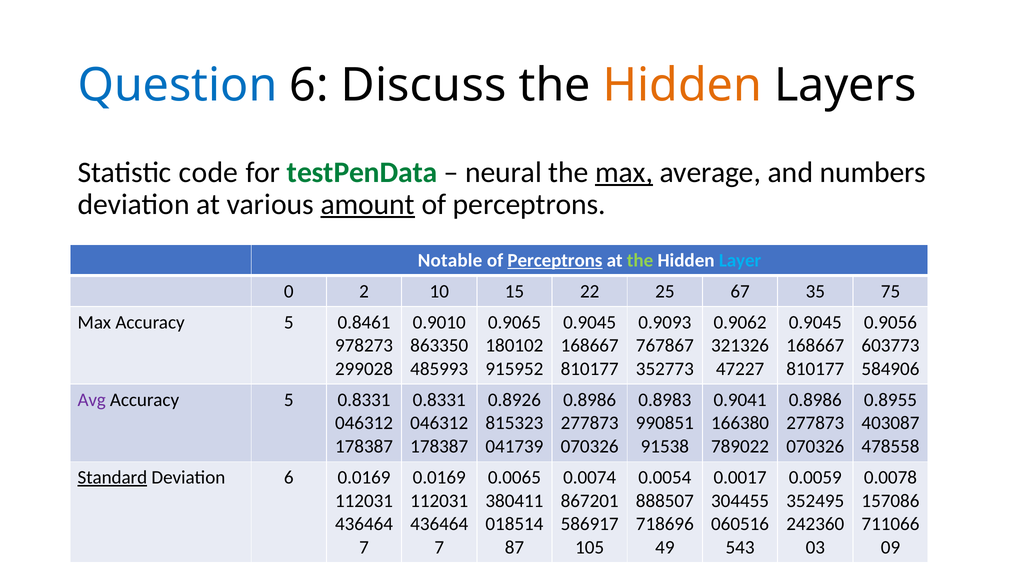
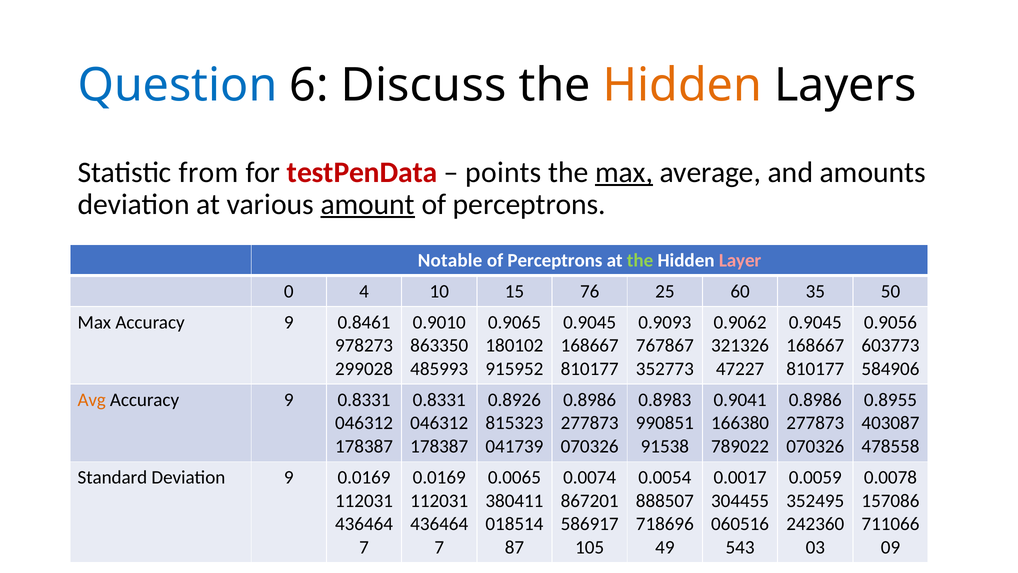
code: code -> from (209, 172)
testPenData colour: green -> red (362, 172)
neural: neural -> points (503, 172)
numbers: numbers -> amounts (873, 172)
Perceptrons underline: present -> none (555, 260)
Layer colour: light blue -> pink (740, 260)
2: 2 -> 4 (364, 291)
22: 22 -> 76 (590, 291)
67: 67 -> 60 (740, 291)
75: 75 -> 50 (891, 291)
Max Accuracy 5: 5 -> 9 (289, 322)
Avg colour: purple -> orange (92, 400)
5: 5 -> 9 (289, 400)
Standard underline: present -> none (112, 477)
Deviation 6: 6 -> 9 (289, 477)
